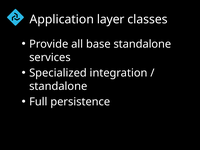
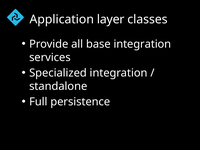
base standalone: standalone -> integration (142, 44)
